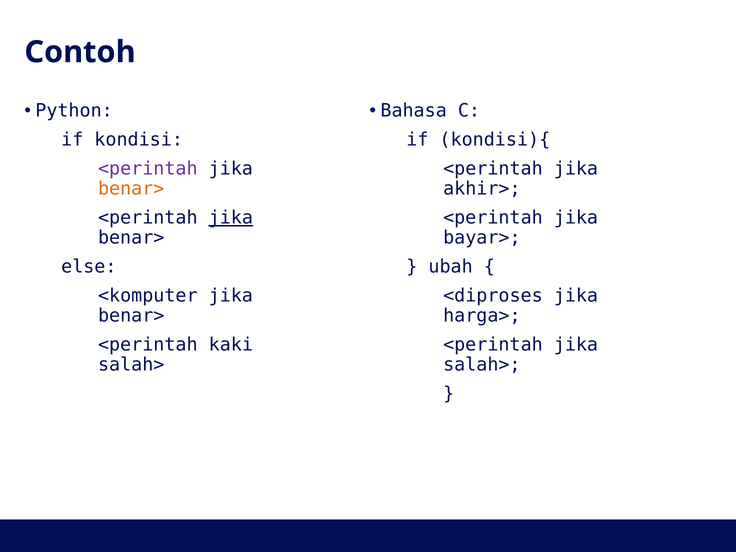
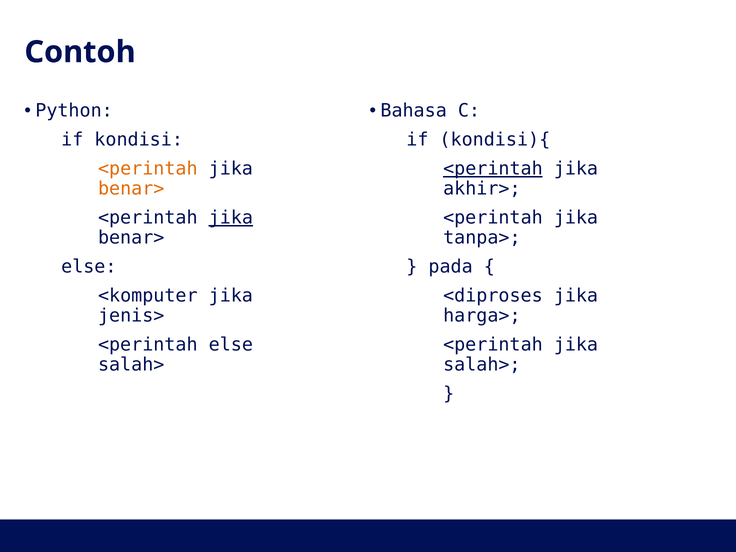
<perintah underline: none -> present (493, 169)
<perintah colour: purple -> orange (148, 169)
bayar>: bayar> -> tanpa> (482, 238)
ubah: ubah -> pada (451, 267)
benar>: benar> -> jenis> (131, 316)
<perintah kaki: kaki -> else (231, 345)
